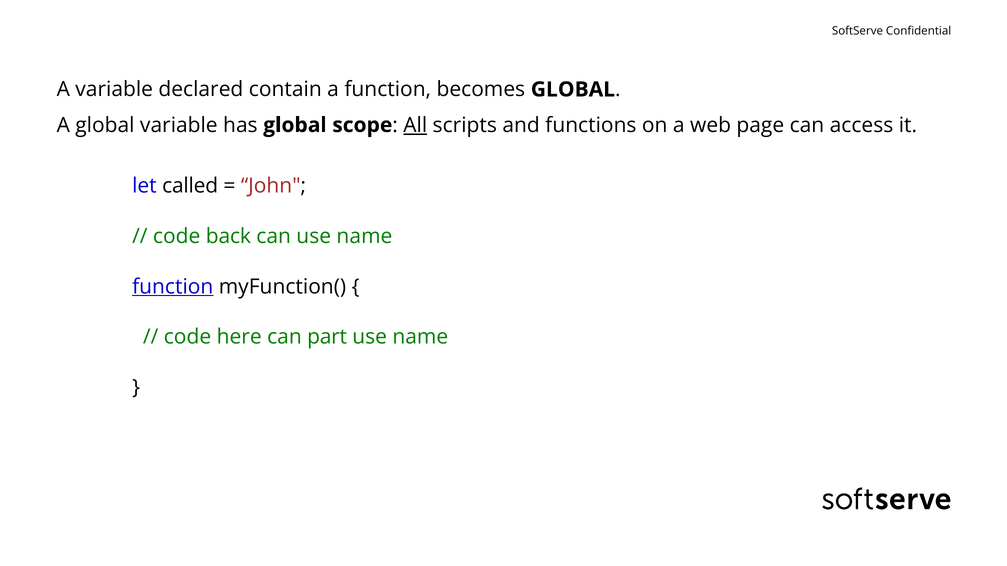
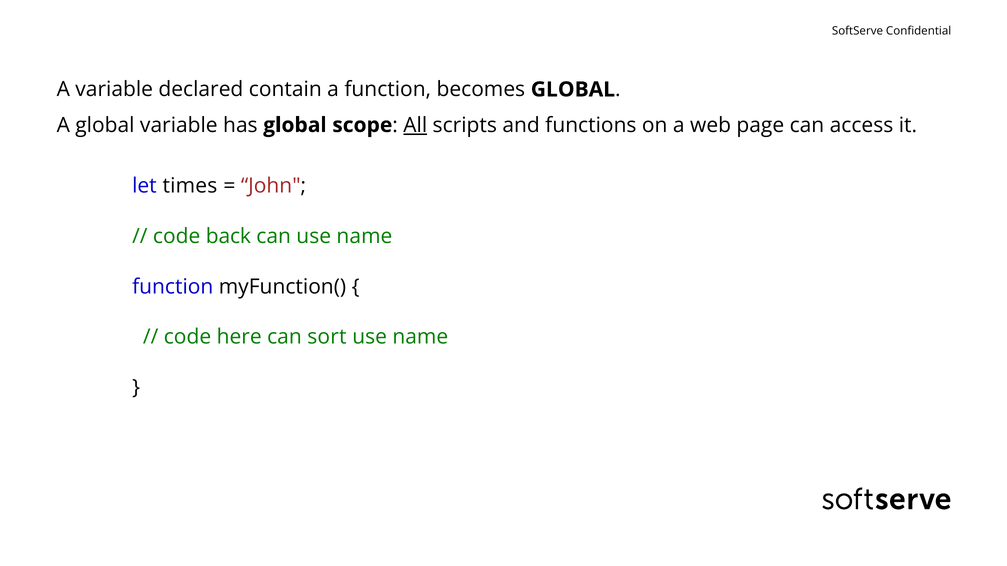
called: called -> times (190, 186)
function underline: present -> none (173, 287)
part: part -> sort (327, 337)
